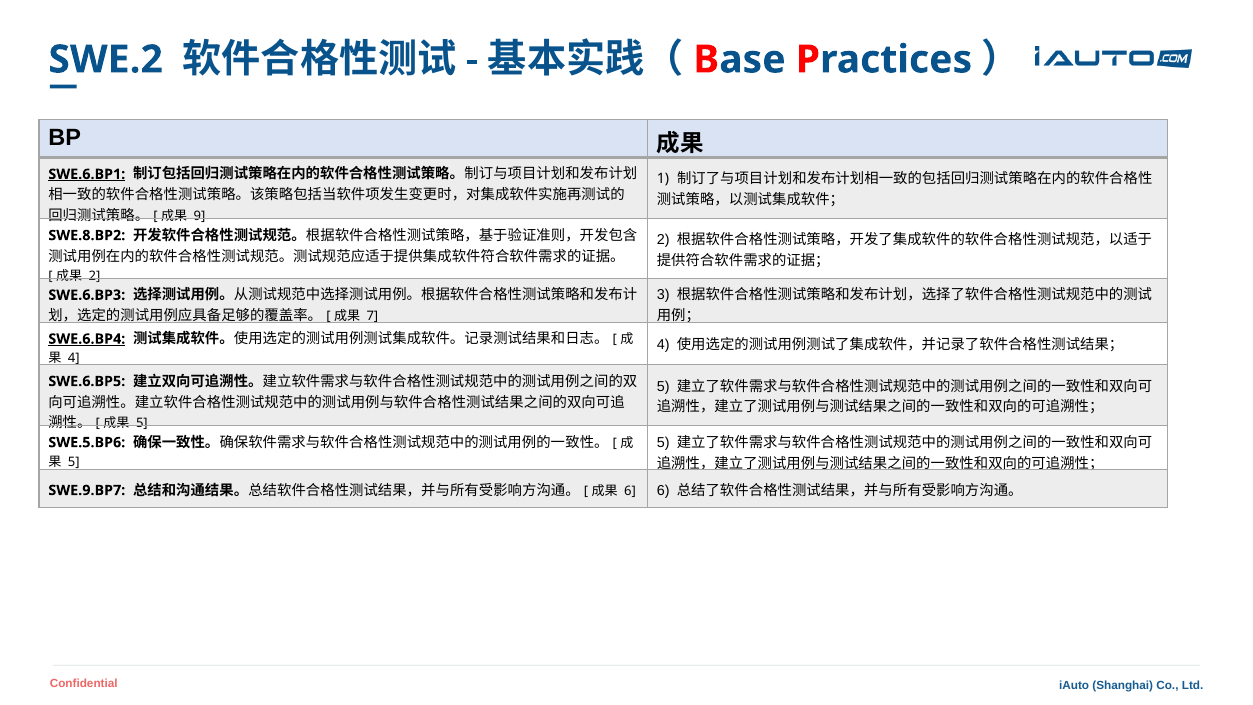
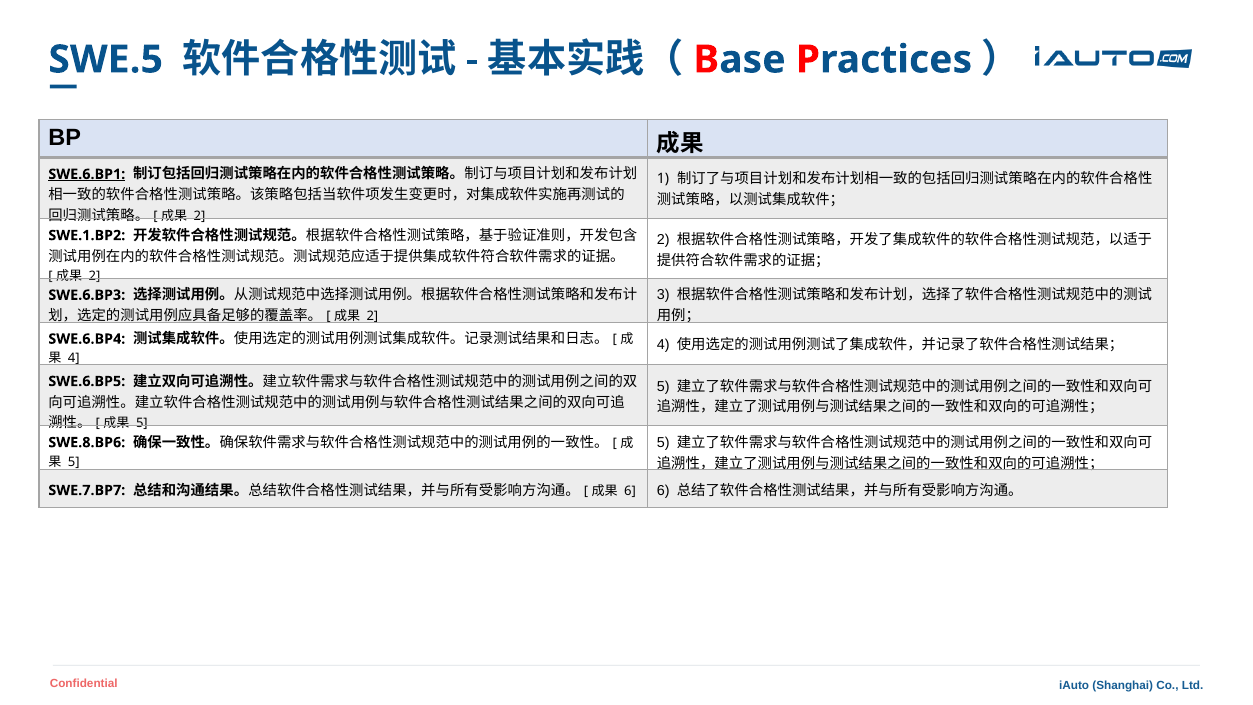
SWE.2: SWE.2 -> SWE.5 (106, 60)
9: 9 -> 2 (200, 216)
SWE.8.BP2: SWE.8.BP2 -> SWE.1.BP2 (87, 235)
7: 7 -> 2 (372, 316)
SWE.6.BP4 underline: present -> none (87, 339)
SWE.5.BP6: SWE.5.BP6 -> SWE.8.BP6 (87, 442)
SWE.9.BP7: SWE.9.BP7 -> SWE.7.BP7 (87, 490)
